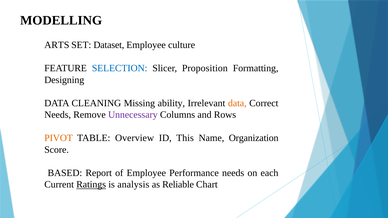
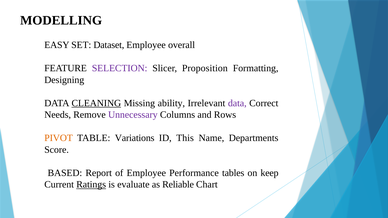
ARTS: ARTS -> EASY (57, 45)
culture: culture -> overall (182, 45)
SELECTION colour: blue -> purple (120, 68)
CLEANING underline: none -> present (96, 103)
data colour: orange -> purple (237, 103)
Overview: Overview -> Variations (135, 138)
Organization: Organization -> Departments (254, 138)
Performance needs: needs -> tables (233, 173)
each: each -> keep (270, 173)
analysis: analysis -> evaluate (133, 185)
